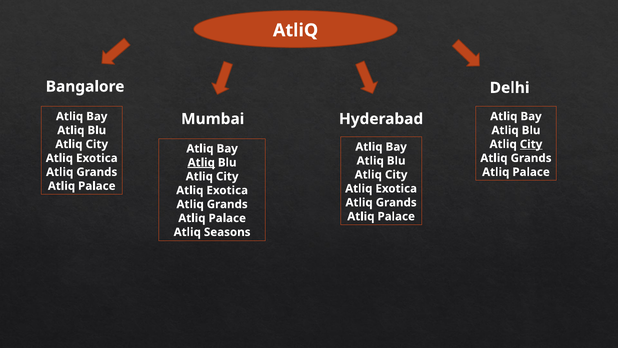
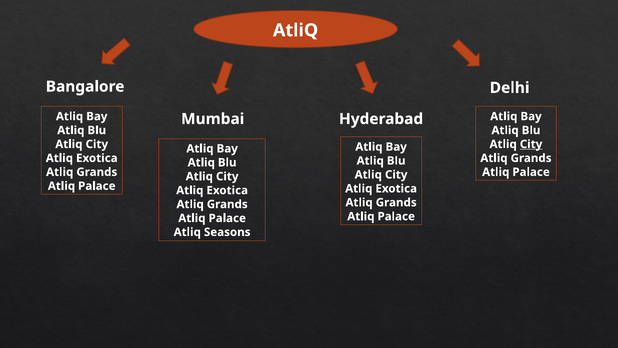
Atliq underline: present -> none (201, 162)
